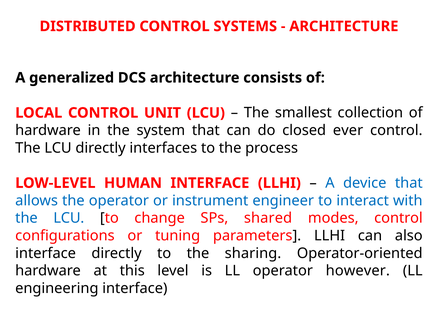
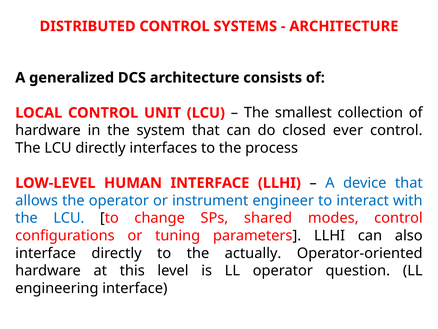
sharing: sharing -> actually (253, 253)
however: however -> question (358, 270)
